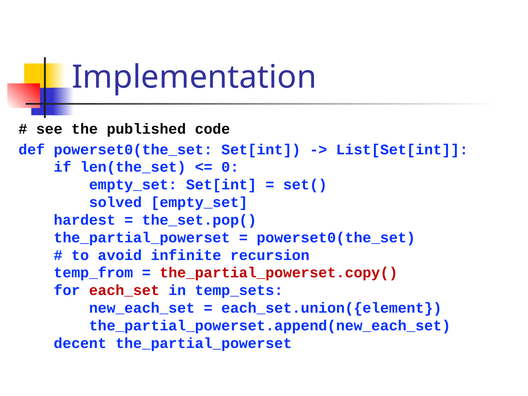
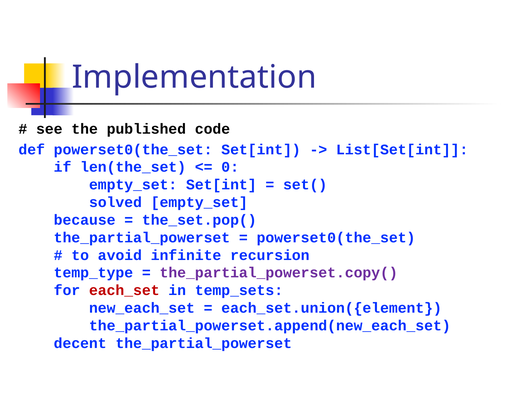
hardest: hardest -> because (85, 220)
temp_from: temp_from -> temp_type (93, 273)
the_partial_powerset.copy( colour: red -> purple (279, 273)
